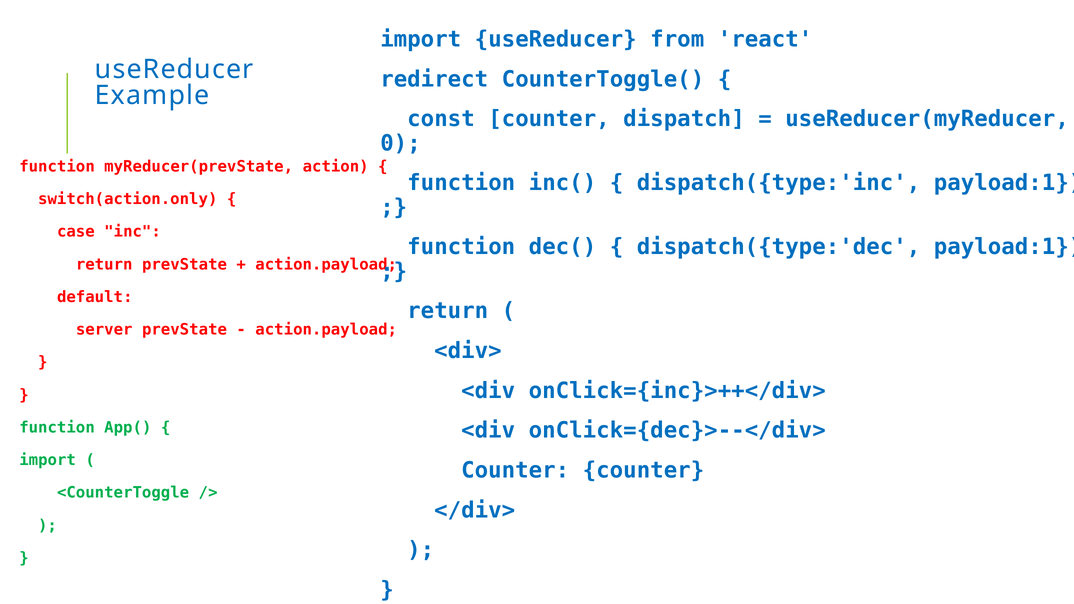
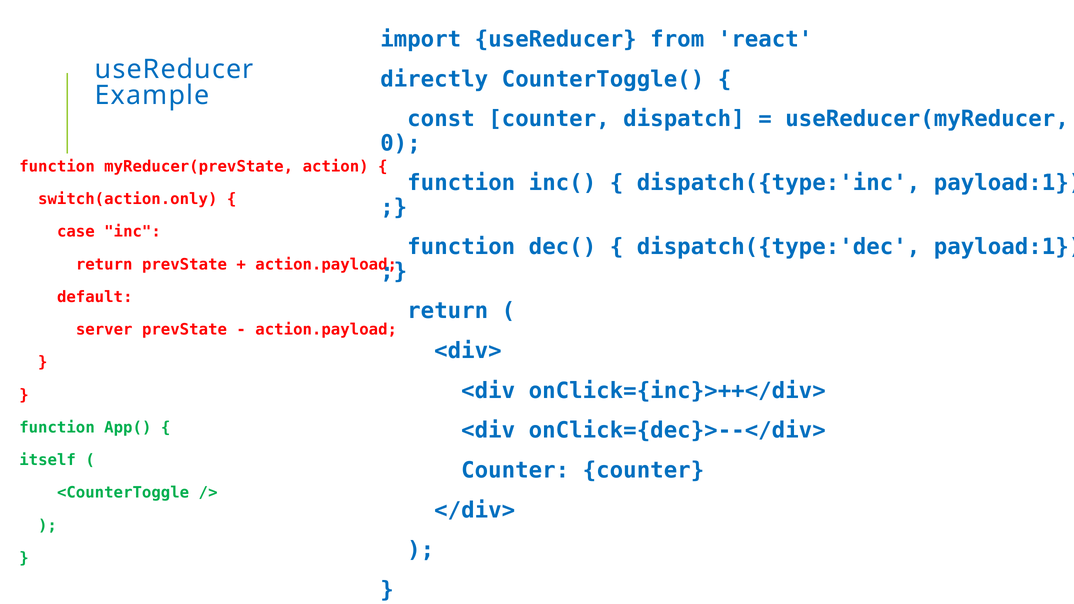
redirect: redirect -> directly (434, 79)
import: import -> itself (48, 460)
